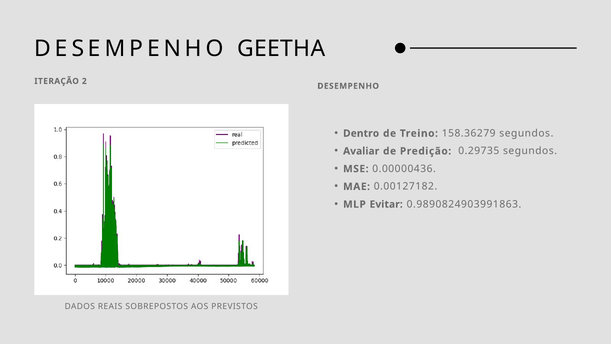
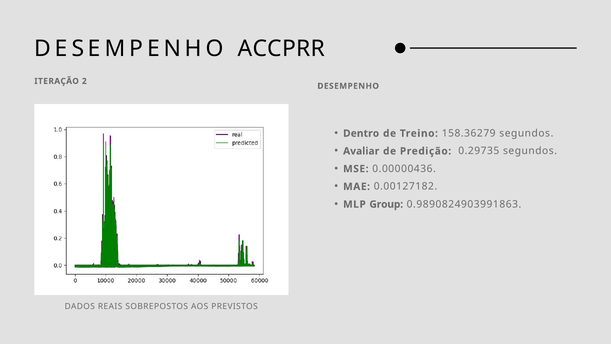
GEETHA: GEETHA -> ACCPRR (281, 49)
Evitar: Evitar -> Group (386, 204)
